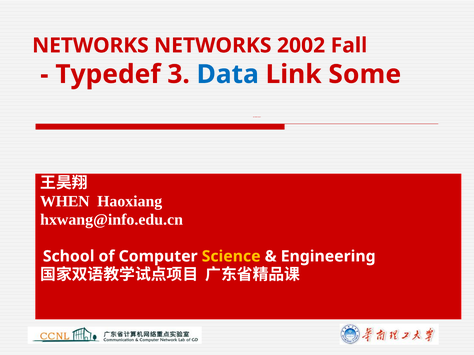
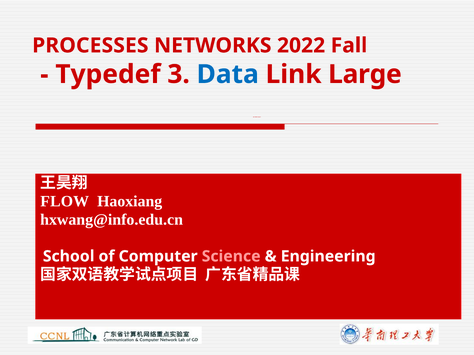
NETWORKS: NETWORKS -> PROCESSES (90, 46)
2002: 2002 -> 2022 (301, 46)
Some: Some -> Large (365, 74)
WHEN: WHEN -> FLOW (65, 202)
Science colour: yellow -> pink (231, 257)
